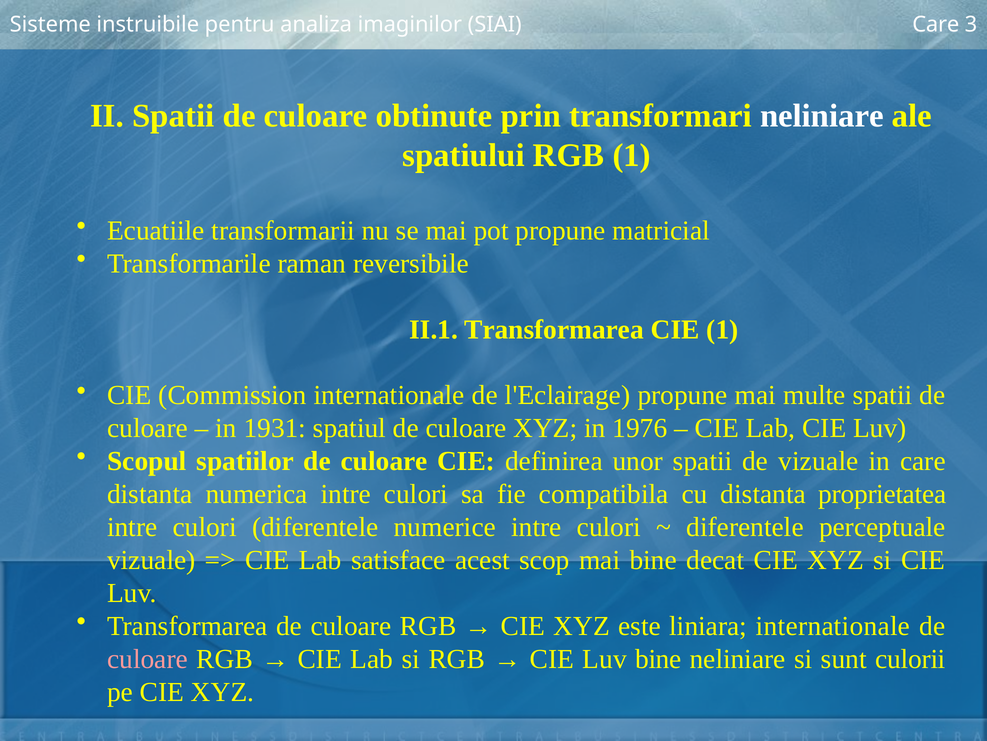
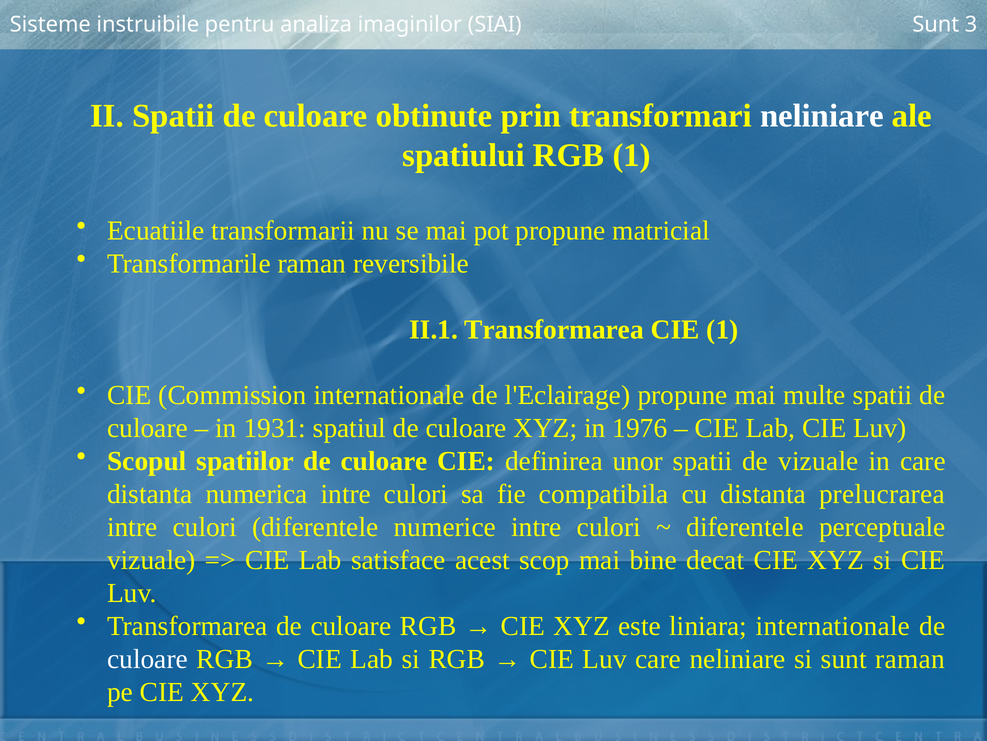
SIAI Care: Care -> Sunt (936, 25)
proprietatea: proprietatea -> prelucrarea (882, 494)
culoare colour: pink -> white (148, 658)
Luv bine: bine -> care (658, 658)
sunt culorii: culorii -> raman (910, 658)
